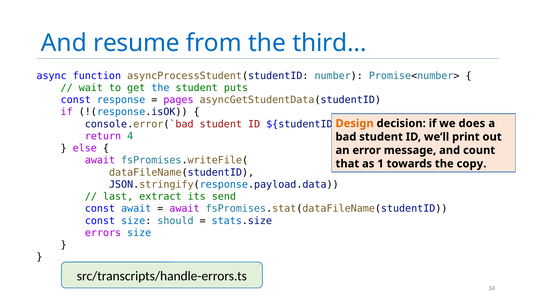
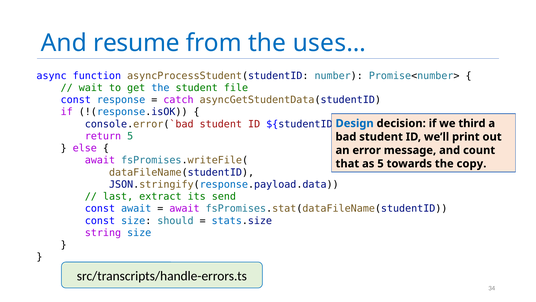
third…: third… -> uses… (329, 43)
puts: puts -> file (236, 88)
pages: pages -> catch (178, 100)
Design colour: orange -> blue (355, 123)
does: does -> third (472, 123)
return 4: 4 -> 5 (130, 136)
as 1: 1 -> 5 (381, 163)
errors: errors -> string (103, 232)
